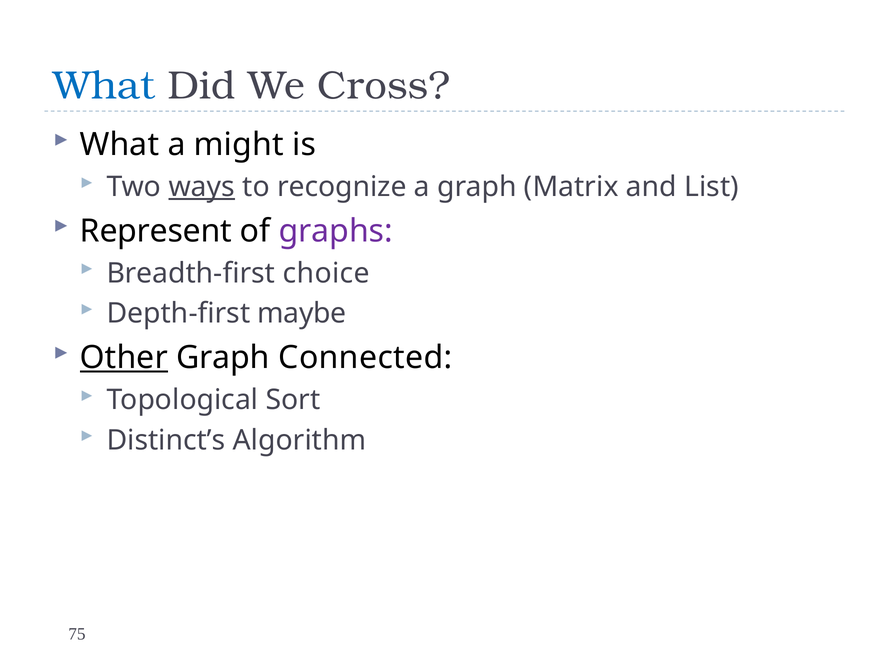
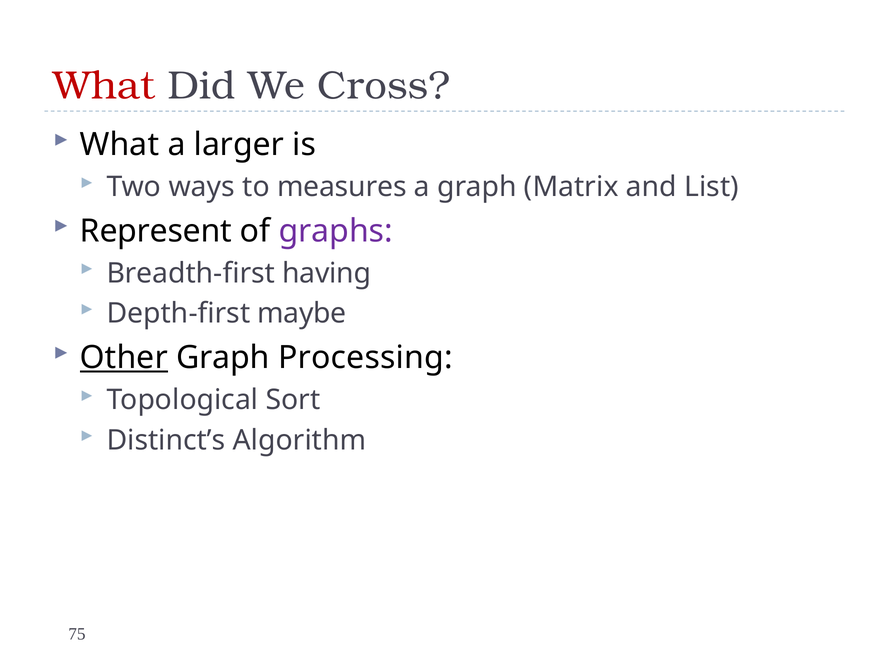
What colour: blue -> red (104, 86)
might: might -> larger (239, 144)
ways underline: present -> none (202, 187)
recognize: recognize -> measures (342, 187)
choice: choice -> having (327, 273)
Connected: Connected -> Processing (365, 358)
